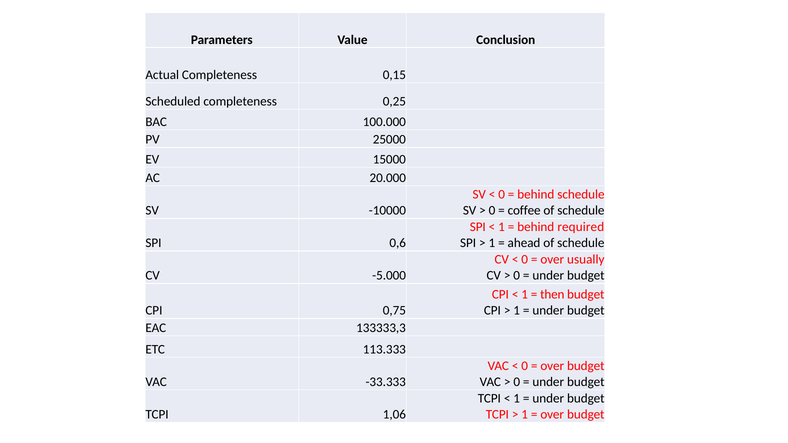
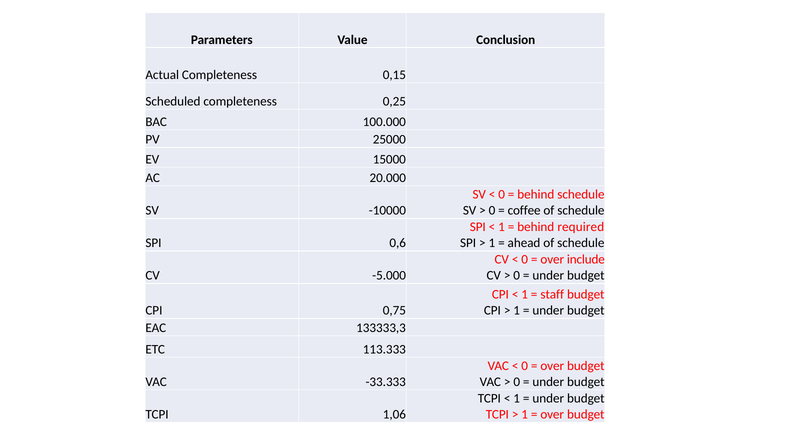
usually: usually -> include (586, 260)
then: then -> staff (552, 295)
